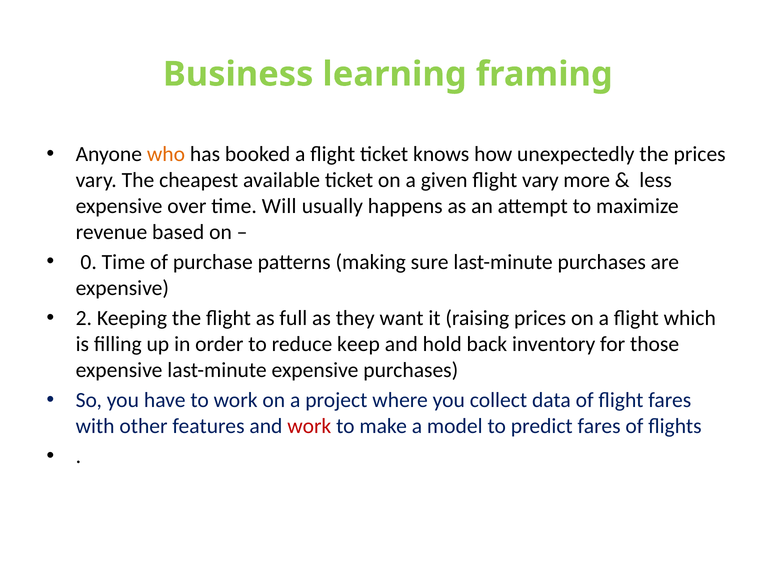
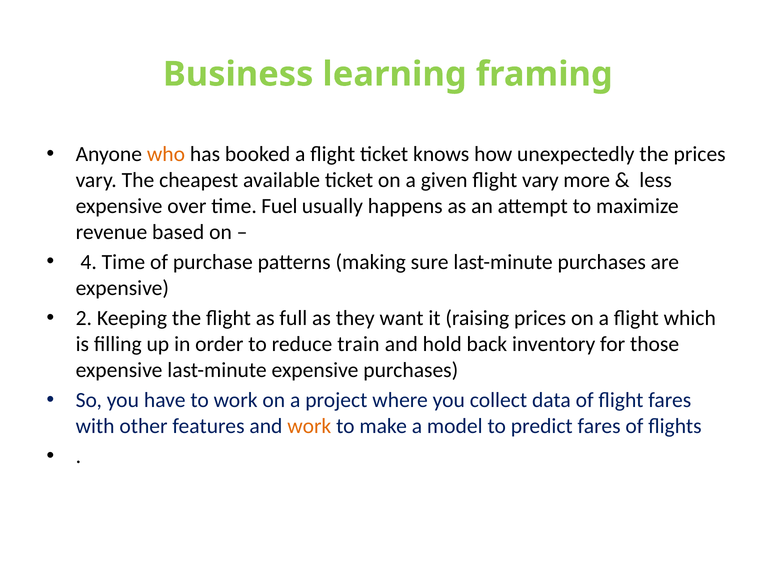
Will: Will -> Fuel (279, 206)
0: 0 -> 4 (89, 262)
keep: keep -> train (358, 344)
work colour: red -> orange (309, 426)
